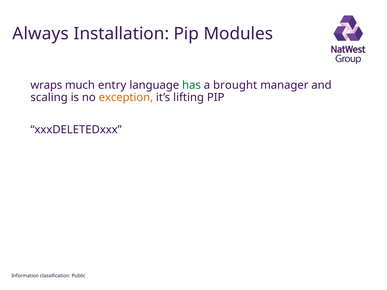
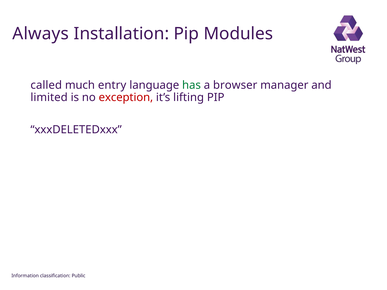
wraps: wraps -> called (46, 85)
brought: brought -> browser (235, 85)
scaling: scaling -> limited (49, 97)
exception colour: orange -> red (126, 97)
